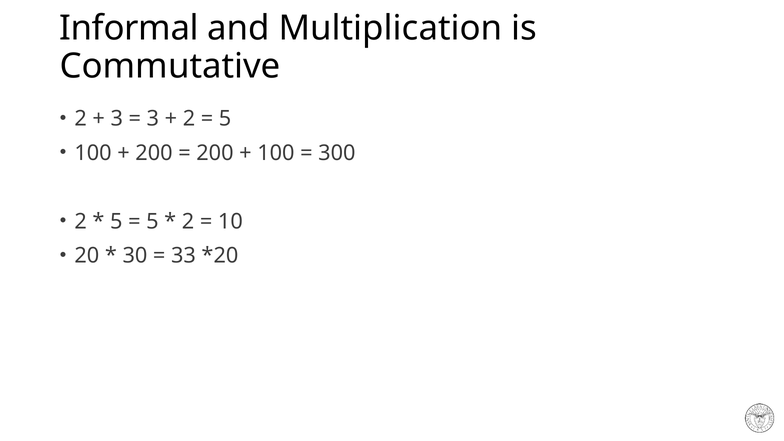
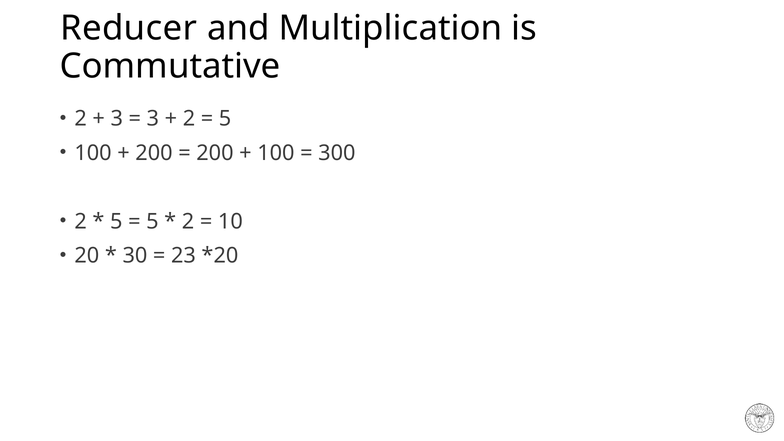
Informal: Informal -> Reducer (129, 28)
33: 33 -> 23 (183, 256)
